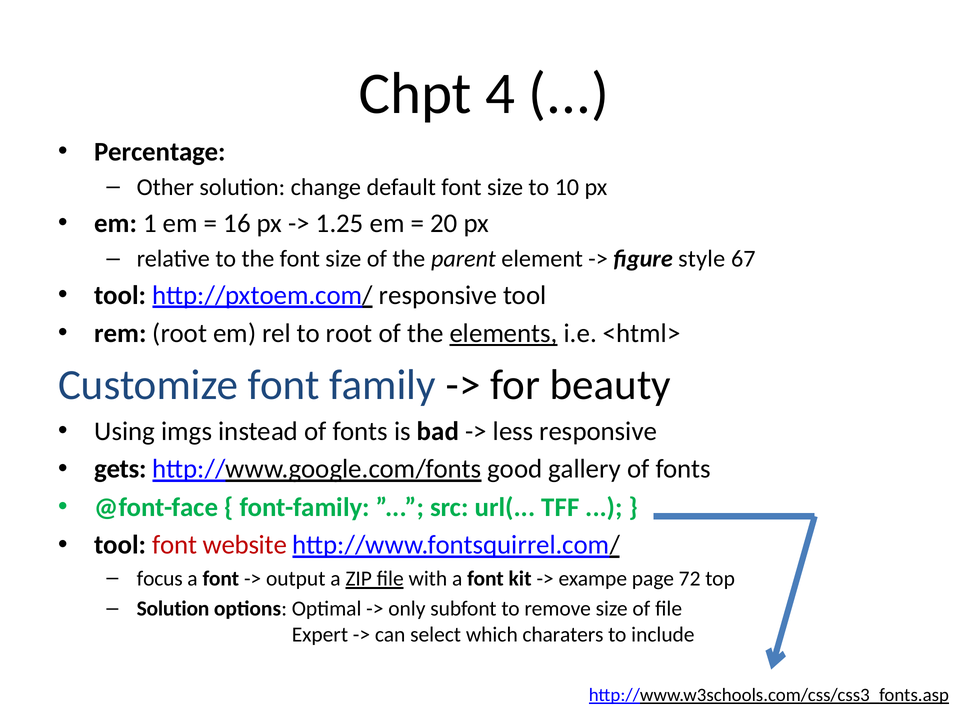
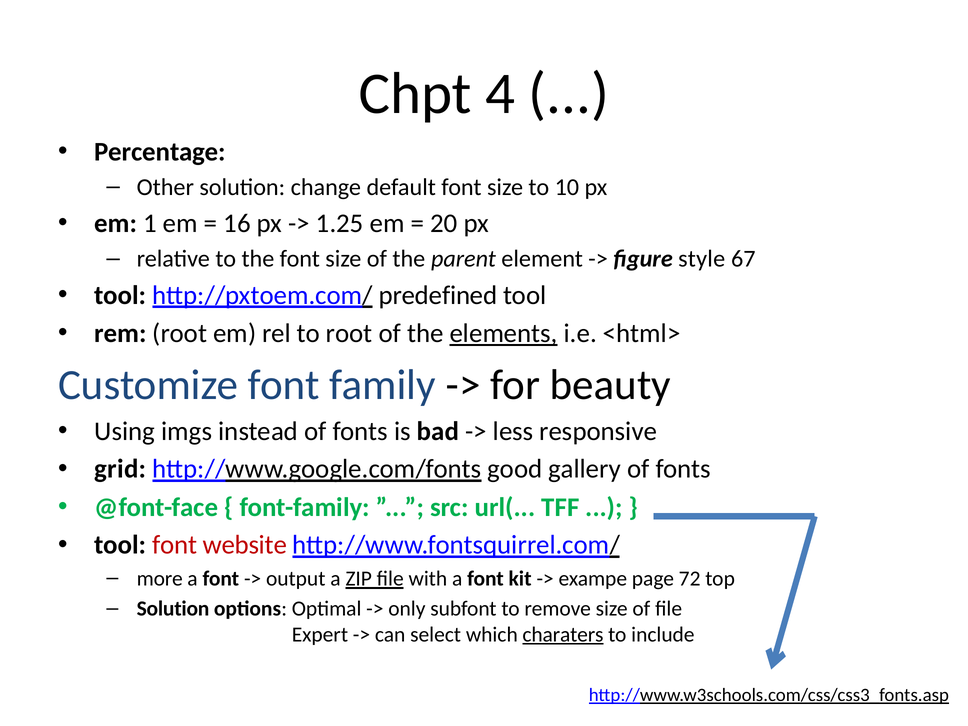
http://pxtoem.com/ responsive: responsive -> predefined (438, 295)
gets: gets -> grid (120, 469)
focus: focus -> more (160, 579)
charaters underline: none -> present (563, 634)
